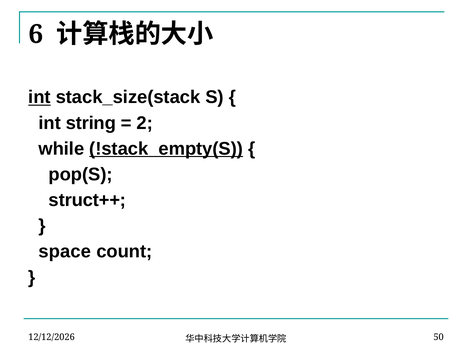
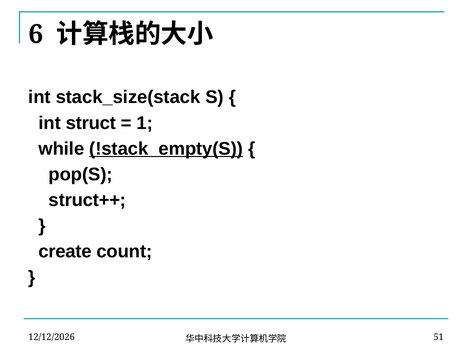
int underline: present -> none (40, 97)
string: string -> struct (91, 123)
2: 2 -> 1 (145, 123)
space: space -> create (65, 252)
50: 50 -> 51 (439, 337)
